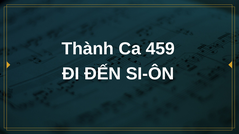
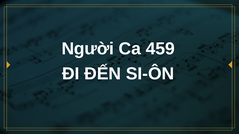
Thành: Thành -> Người (88, 49)
